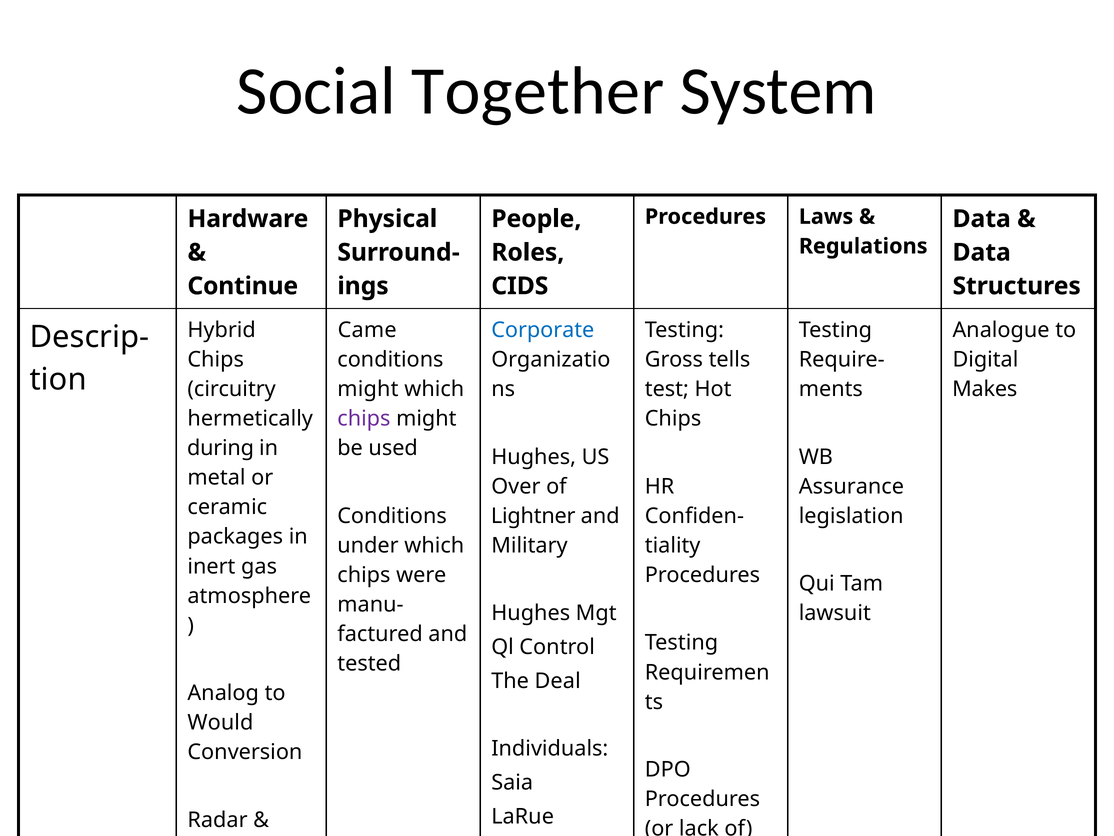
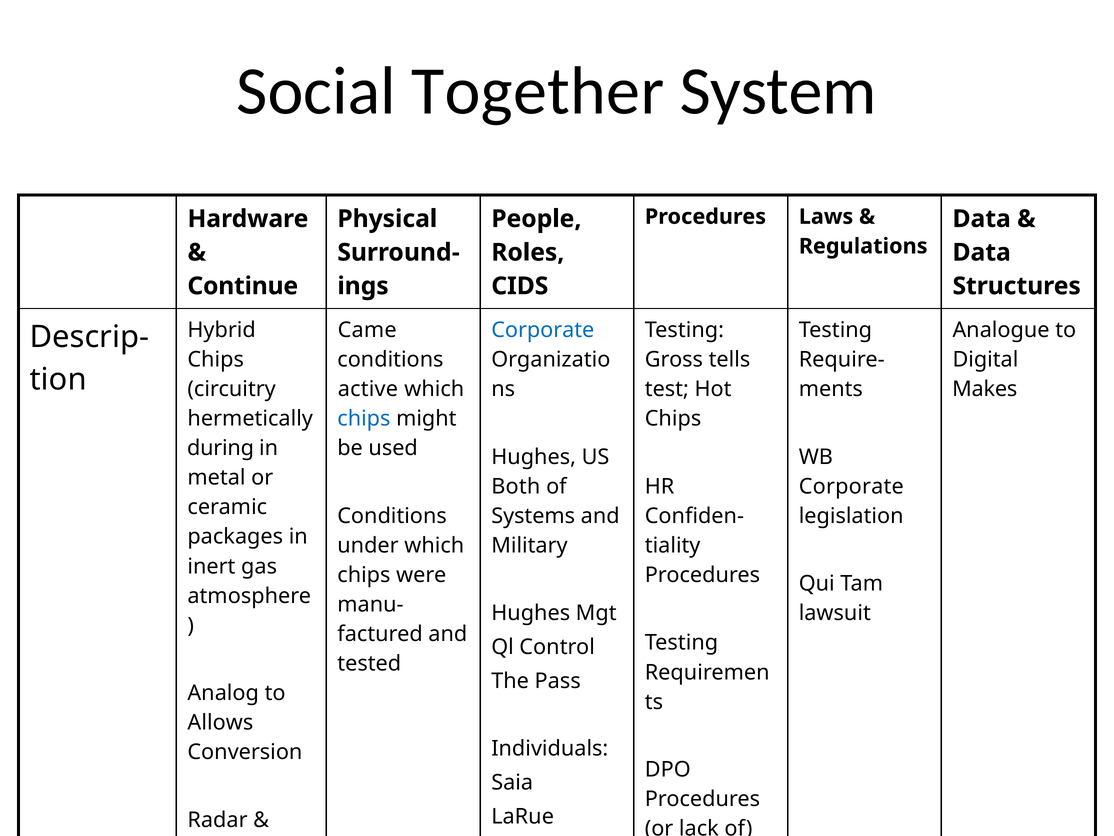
might: might -> active (368, 389)
chips colour: purple -> blue (364, 418)
Over: Over -> Both (516, 486)
Assurance: Assurance -> Corporate (851, 486)
Lightner: Lightner -> Systems (533, 516)
Deal: Deal -> Pass (558, 681)
Would: Would -> Allows (220, 722)
